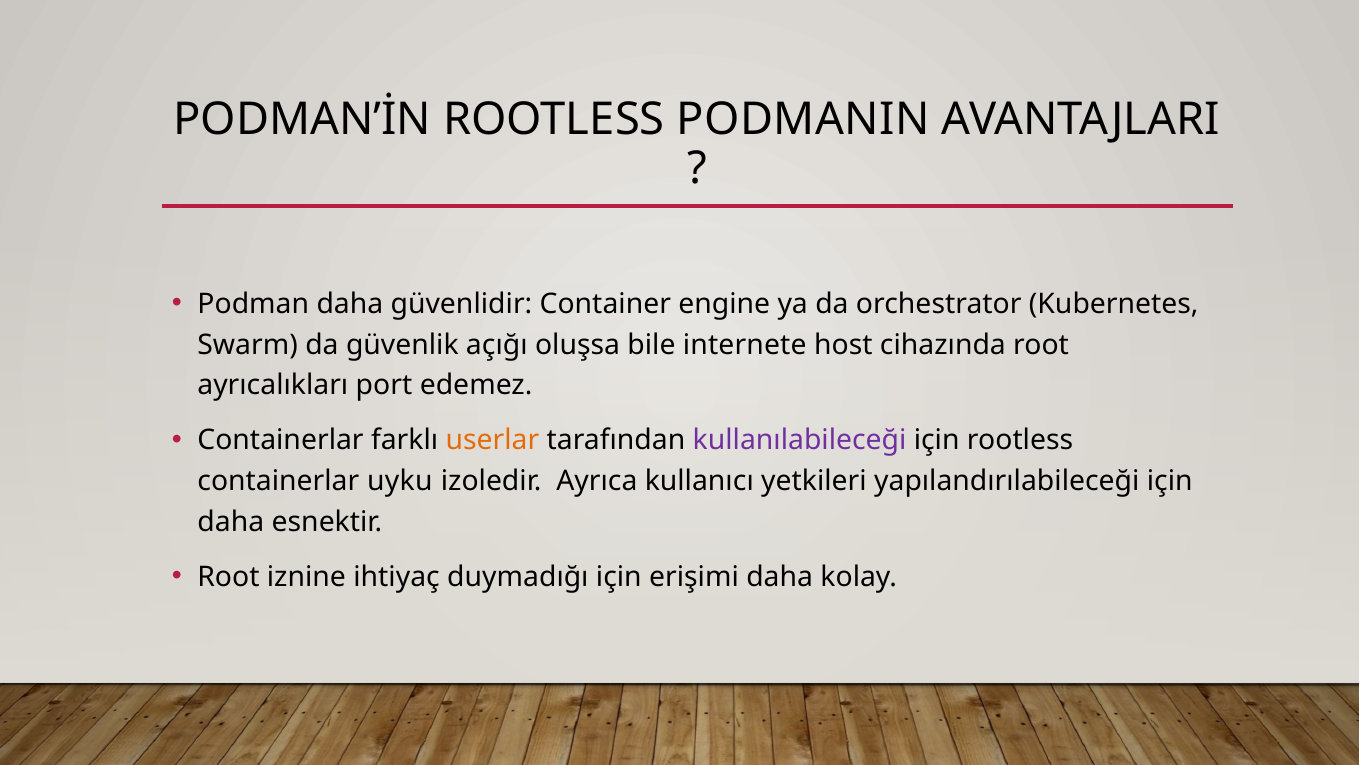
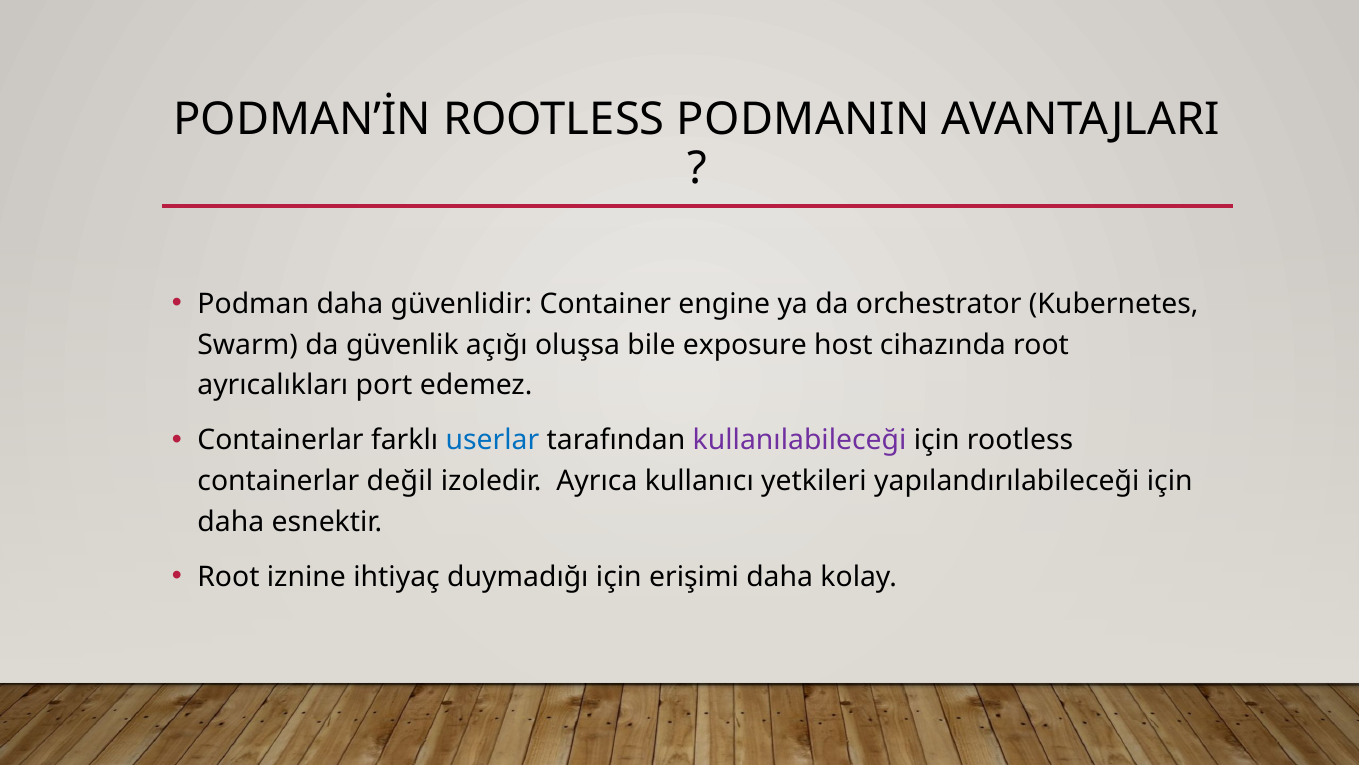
internete: internete -> exposure (745, 344)
userlar colour: orange -> blue (492, 440)
uyku: uyku -> değil (400, 481)
